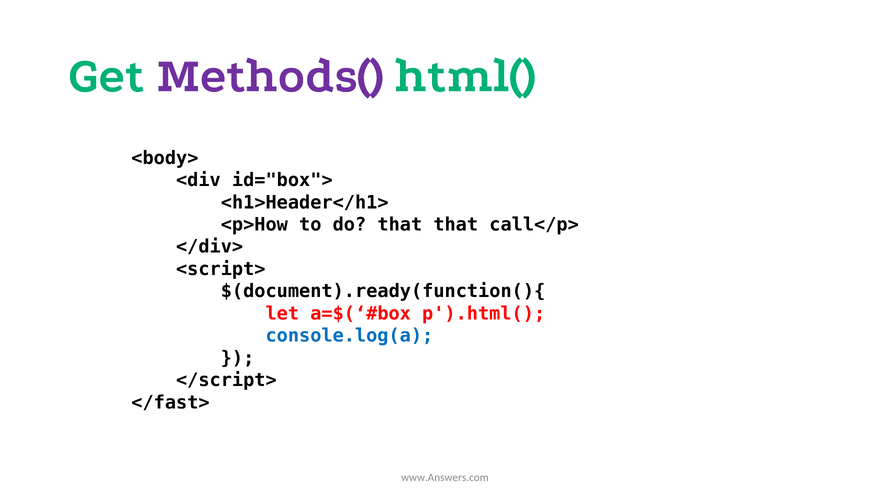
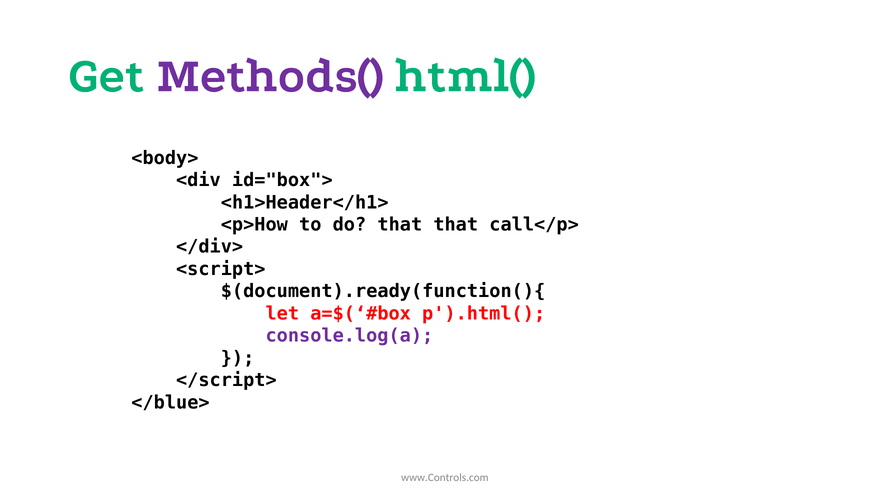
console.log(a colour: blue -> purple (349, 336)
</fast>: </fast> -> </blue> (171, 403)
www.Answers.com: www.Answers.com -> www.Controls.com (445, 478)
